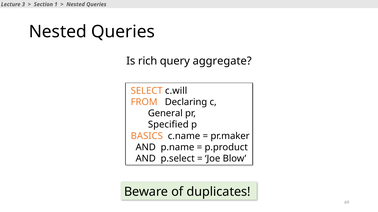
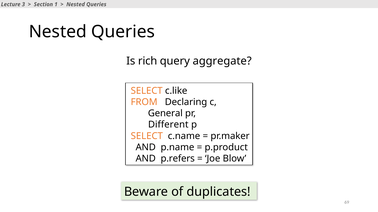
c.will: c.will -> c.like (176, 91)
Specified: Specified -> Different (168, 125)
BASICS: BASICS -> SELECT (147, 136)
p.select: p.select -> p.refers (178, 159)
